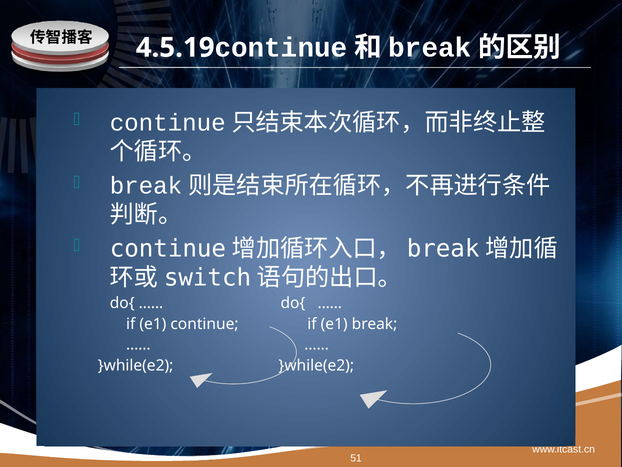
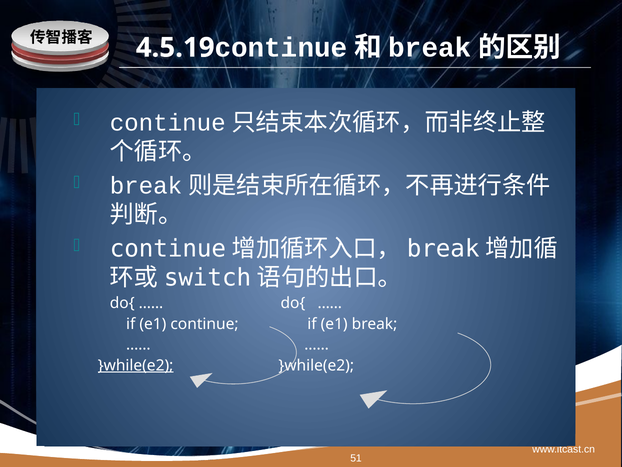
}while(e2 underline: none -> present (136, 365)
